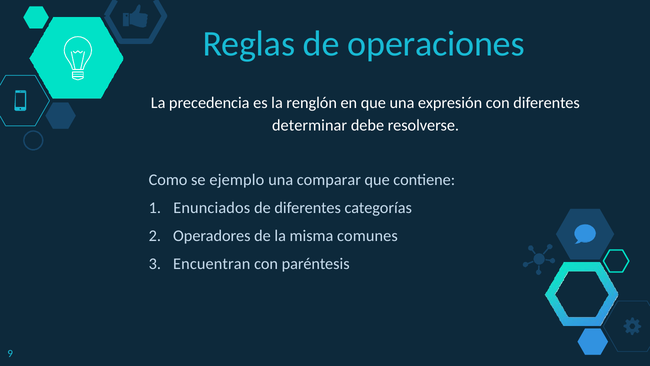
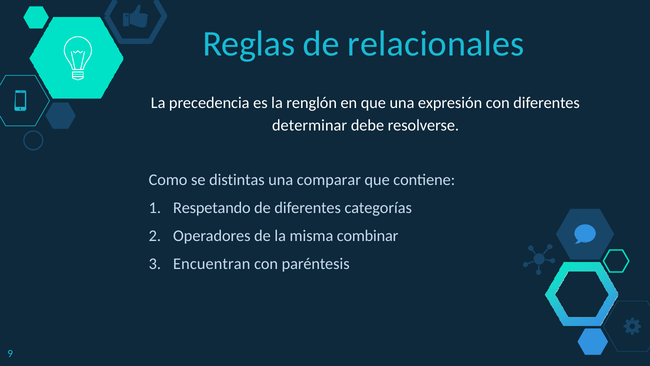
operaciones: operaciones -> relacionales (436, 44)
ejemplo: ejemplo -> distintas (237, 180)
Enunciados: Enunciados -> Respetando (212, 208)
comunes: comunes -> combinar (368, 236)
